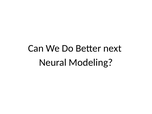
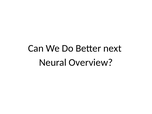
Modeling: Modeling -> Overview (91, 63)
